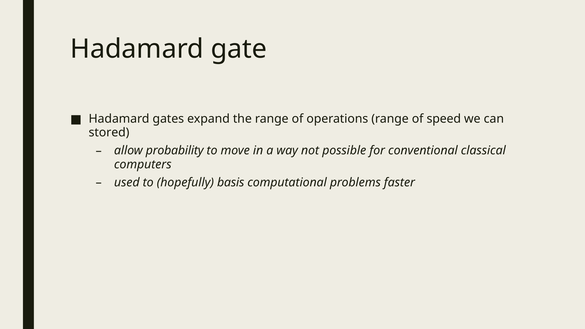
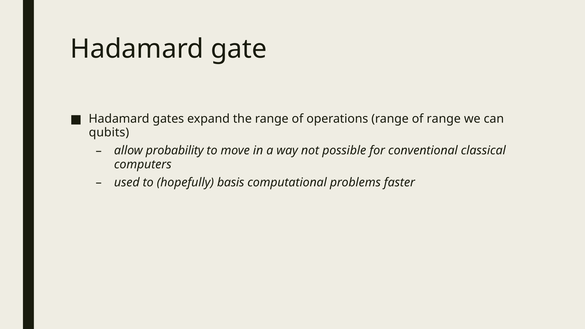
of speed: speed -> range (444, 119)
stored: stored -> qubits (109, 133)
